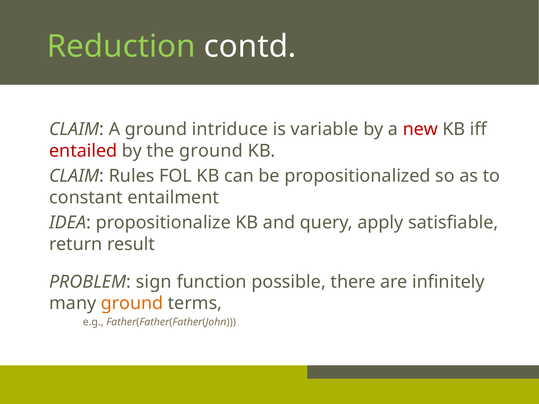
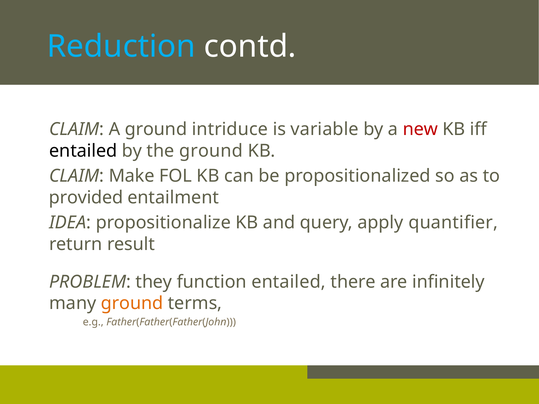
Reduction colour: light green -> light blue (121, 47)
entailed colour: red -> black (83, 151)
Rules: Rules -> Make (132, 176)
constant: constant -> provided (86, 198)
satisfiable: satisfiable -> quantifier (453, 223)
sign: sign -> they (154, 282)
function possible: possible -> entailed (289, 282)
